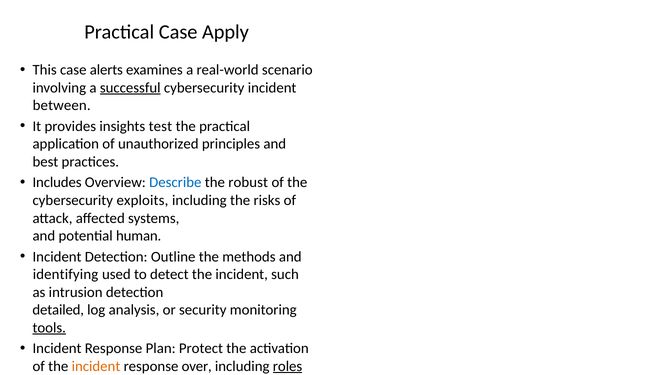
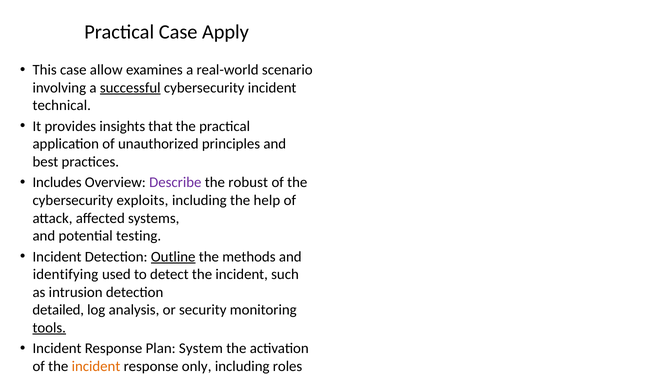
alerts: alerts -> allow (106, 70)
between: between -> technical (62, 106)
test: test -> that (161, 126)
Describe colour: blue -> purple (175, 183)
risks: risks -> help (267, 200)
human: human -> testing (139, 236)
Outline underline: none -> present (173, 257)
Protect: Protect -> System (201, 349)
over: over -> only (197, 366)
roles underline: present -> none (288, 366)
